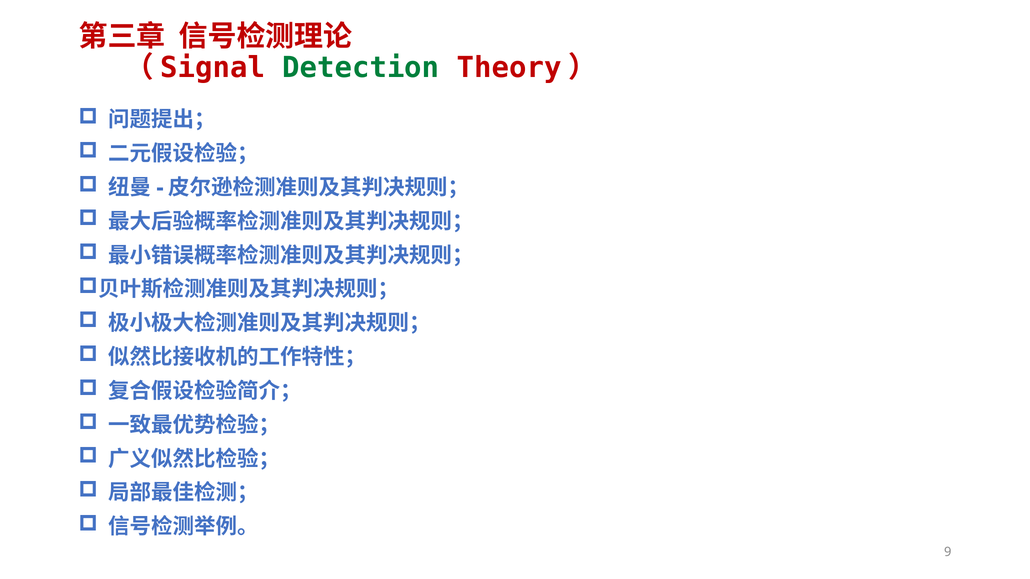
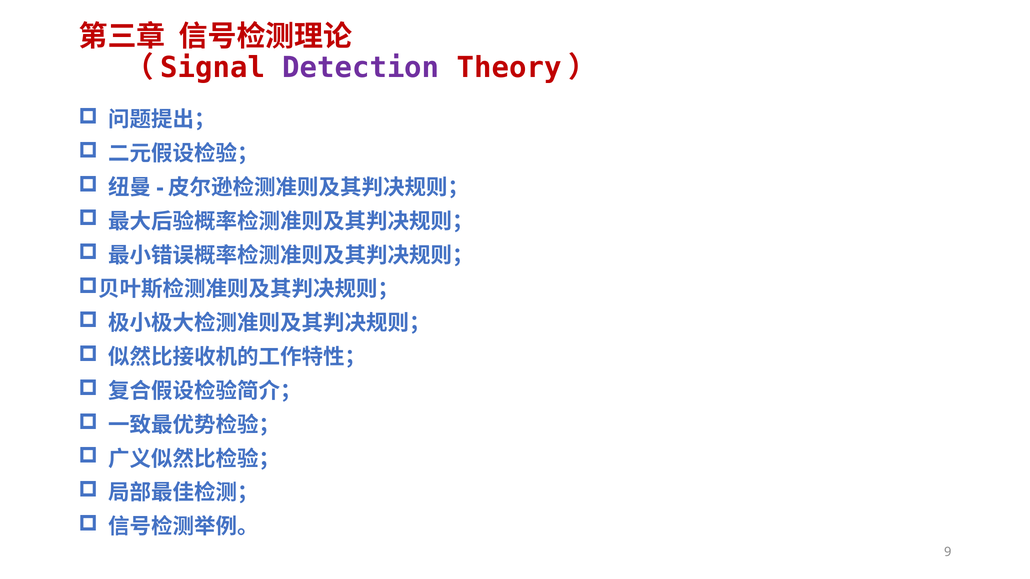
Detection colour: green -> purple (361, 68)
